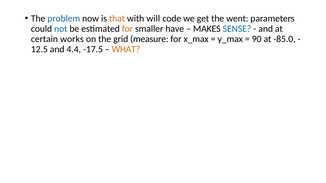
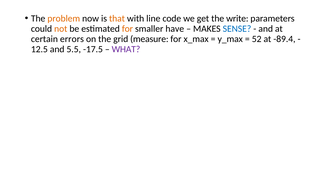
problem colour: blue -> orange (64, 19)
will: will -> line (153, 19)
went: went -> write (237, 19)
not colour: blue -> orange (61, 29)
works: works -> errors (72, 39)
90: 90 -> 52 (257, 39)
-85.0: -85.0 -> -89.4 (284, 39)
4.4: 4.4 -> 5.5 (74, 49)
WHAT colour: orange -> purple (126, 49)
